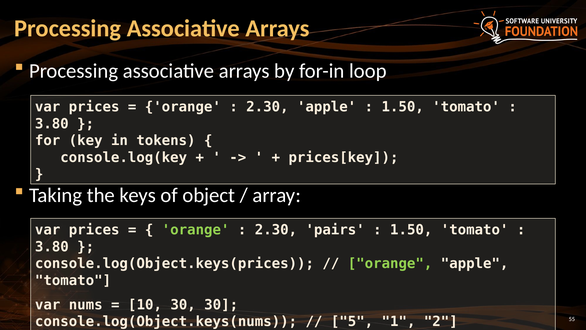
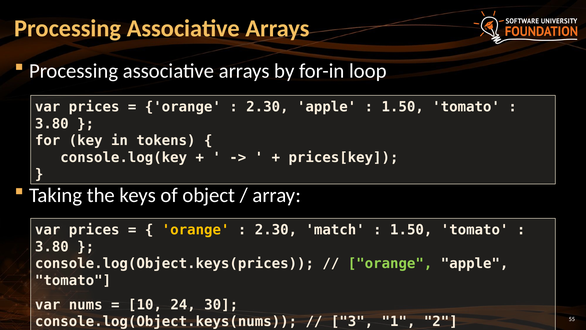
orange colour: light green -> yellow (196, 230)
pairs: pairs -> match (335, 230)
10 30: 30 -> 24 (183, 304)
5: 5 -> 3 (352, 321)
